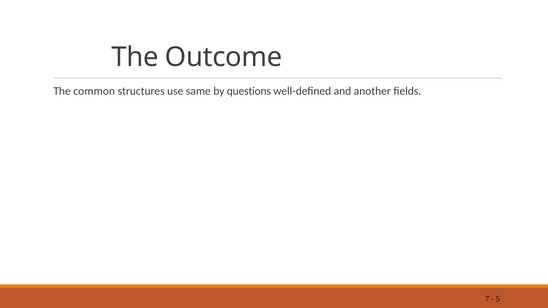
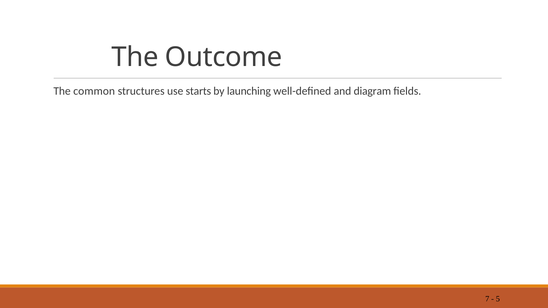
same: same -> starts (198, 91)
questions: questions -> launching (249, 91)
another: another -> diagram (372, 91)
